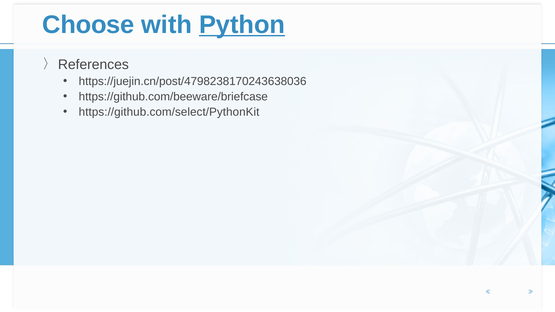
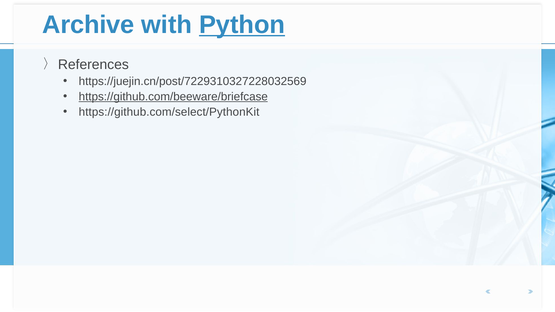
Choose: Choose -> Archive (88, 25)
https://juejin.cn/post/4798238170243638036: https://juejin.cn/post/4798238170243638036 -> https://juejin.cn/post/7229310327228032569 (193, 81)
https://github.com/beeware/briefcase underline: none -> present (173, 97)
